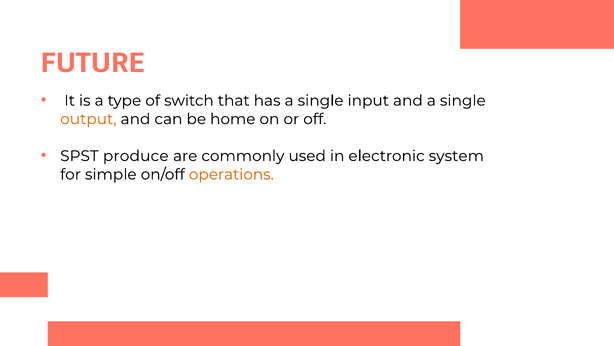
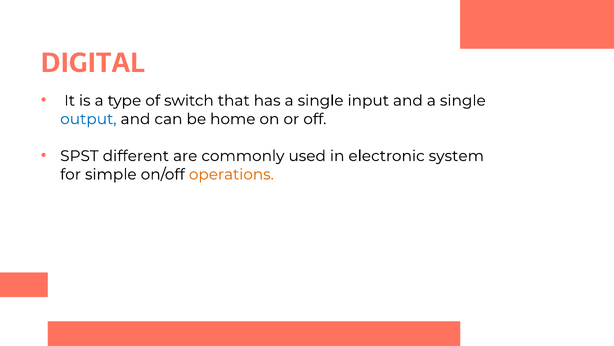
FUTURE: FUTURE -> DIGITAL (93, 63)
output colour: orange -> blue (88, 119)
produce: produce -> different (136, 156)
